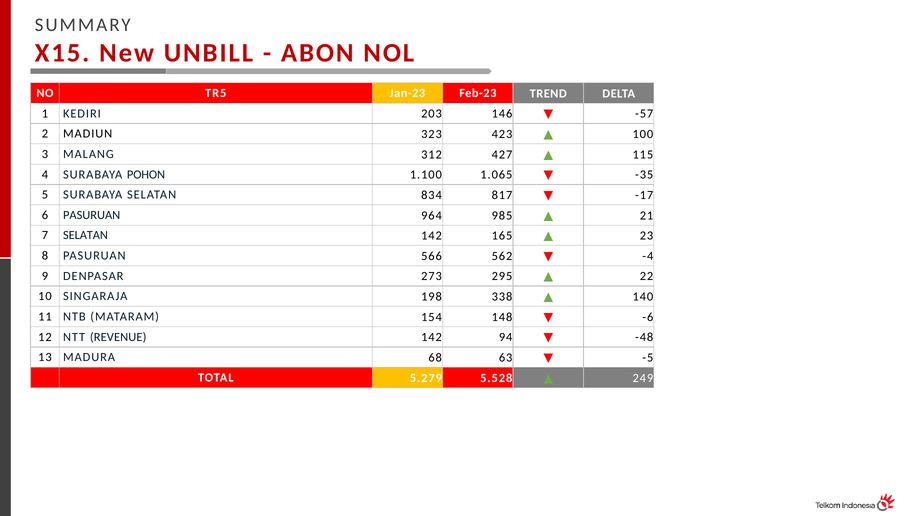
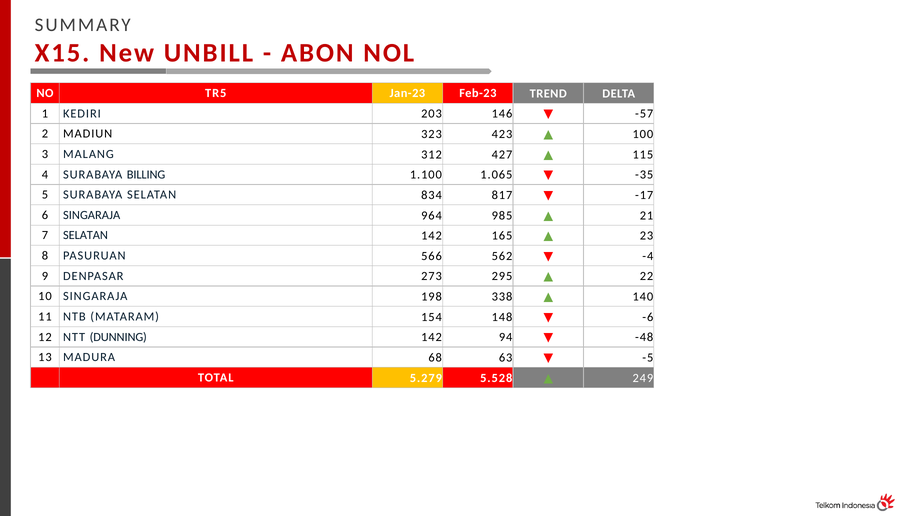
POHON: POHON -> BILLING (146, 175)
6 PASURUAN: PASURUAN -> SINGARAJA (92, 215)
REVENUE: REVENUE -> DUNNING (118, 337)
